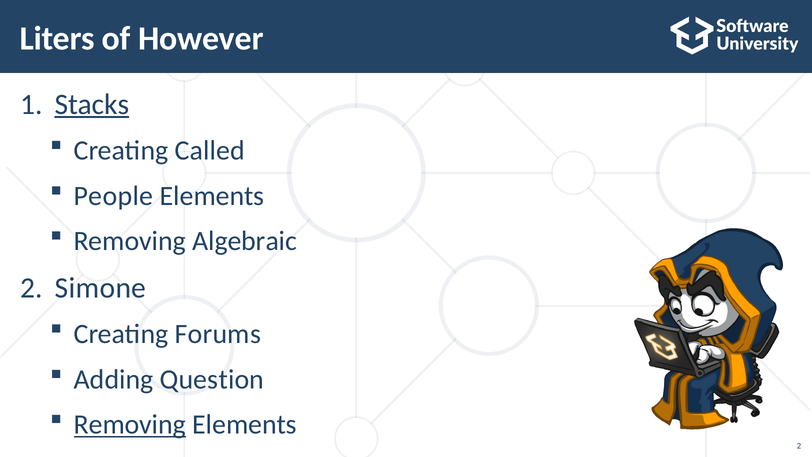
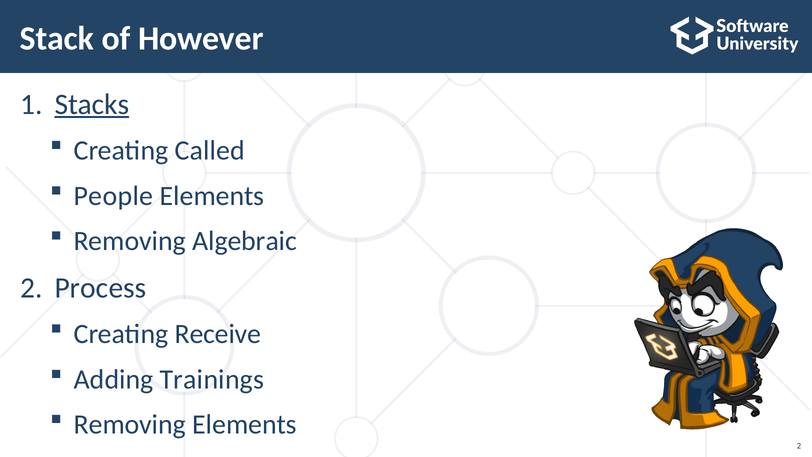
Liters: Liters -> Stack (57, 38)
Simone: Simone -> Process (101, 288)
Forums: Forums -> Receive (218, 334)
Question: Question -> Trainings (212, 379)
Removing underline: present -> none (130, 424)
